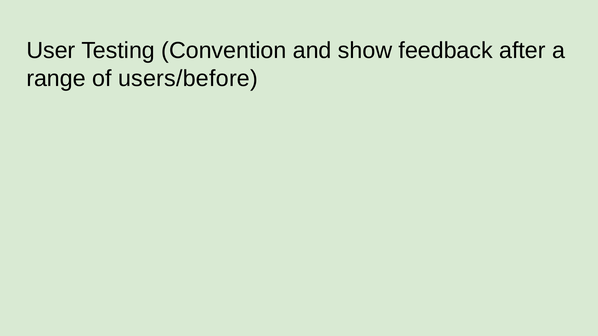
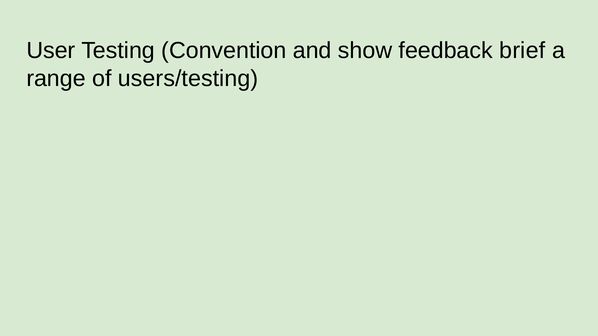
after: after -> brief (522, 51)
users/before: users/before -> users/testing (188, 79)
